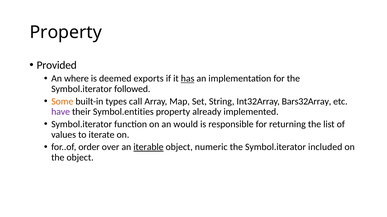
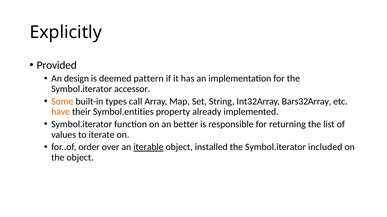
Property: Property -> Explicitly (66, 33)
where: where -> design (76, 79)
exports: exports -> pattern (149, 79)
has underline: present -> none (188, 79)
followed: followed -> accessor (132, 89)
have colour: purple -> orange (61, 112)
would: would -> better (186, 125)
numeric: numeric -> installed (211, 147)
